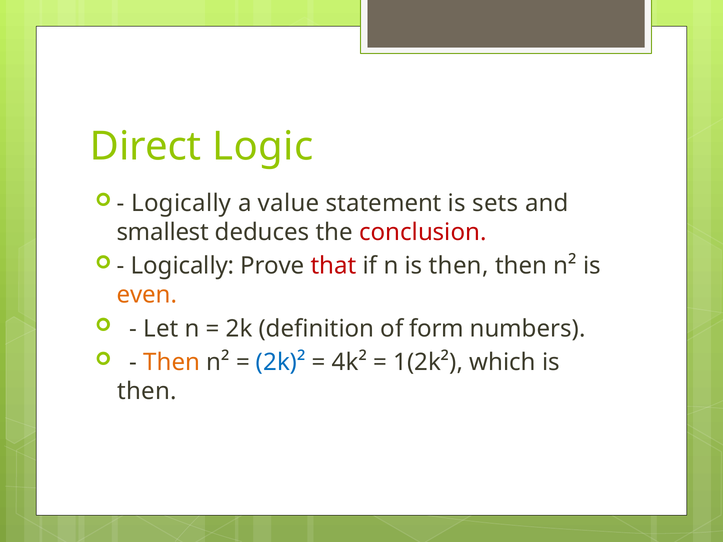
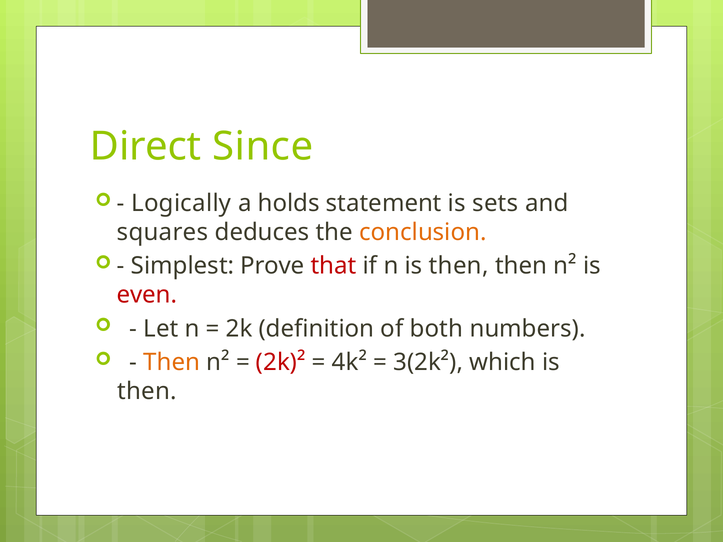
Logic: Logic -> Since (263, 147)
value: value -> holds (289, 204)
smallest: smallest -> squares (163, 232)
conclusion colour: red -> orange (423, 232)
Logically: Logically -> Simplest (183, 266)
even colour: orange -> red (147, 295)
form: form -> both (436, 329)
2k)² colour: blue -> red (281, 363)
1(2k²: 1(2k² -> 3(2k² (428, 363)
